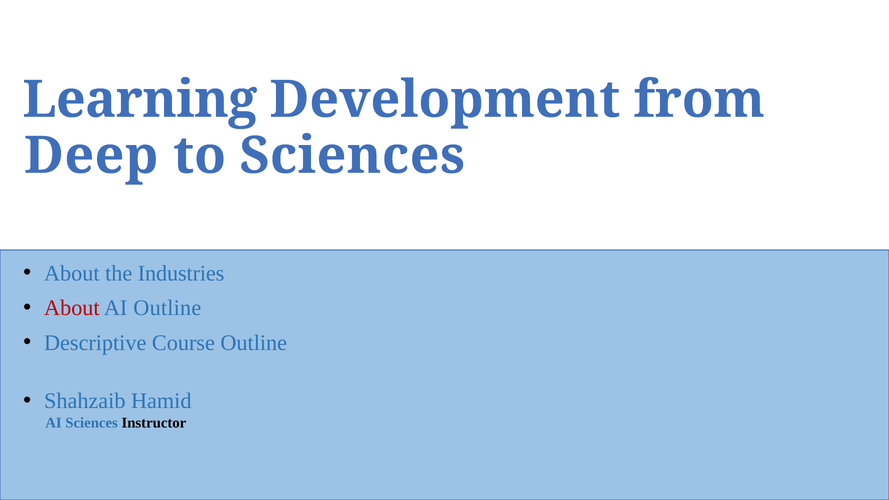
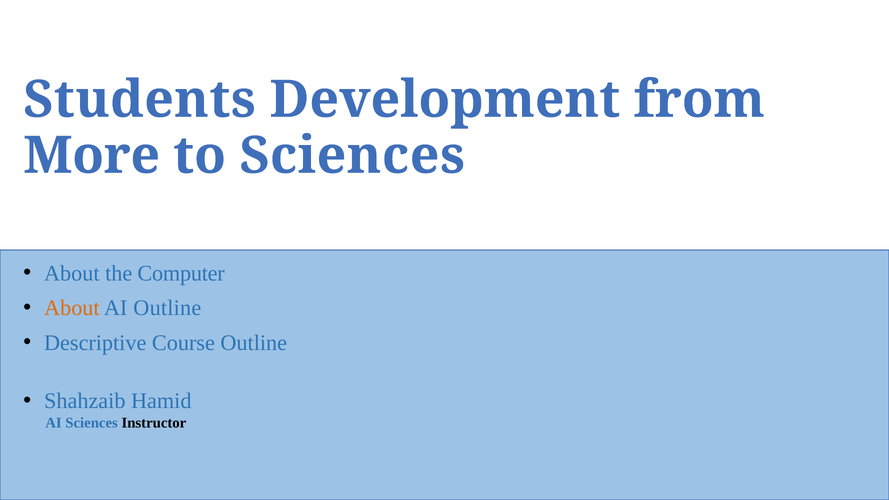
Learning: Learning -> Students (139, 100)
Deep: Deep -> More (92, 156)
Industries: Industries -> Computer (181, 273)
About colour: red -> orange (72, 308)
